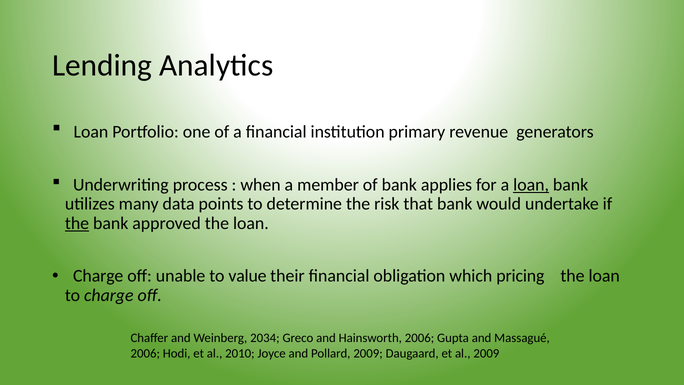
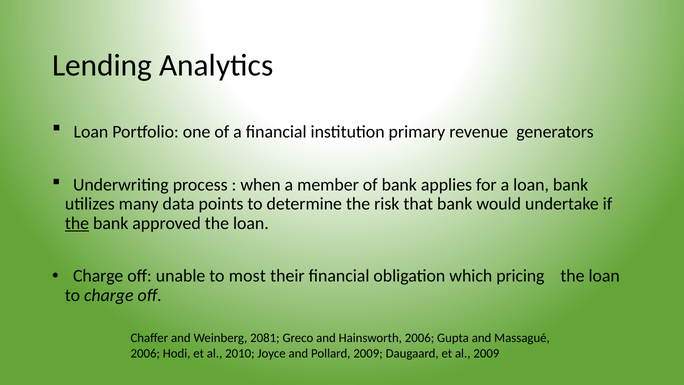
loan underline: present -> none (531, 185)
value: value -> most (247, 276)
2034: 2034 -> 2081 (265, 338)
